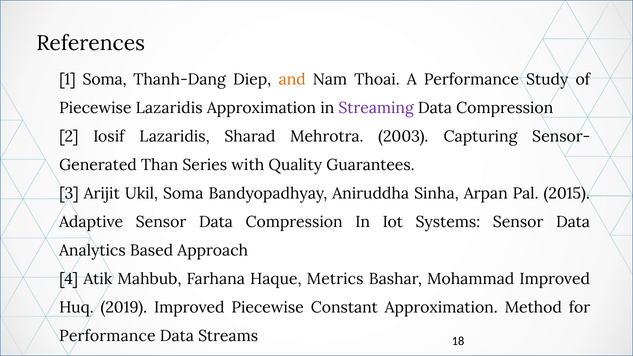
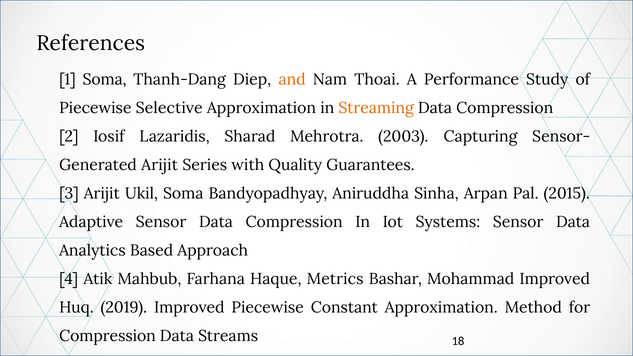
Piecewise Lazaridis: Lazaridis -> Selective (169, 108)
Streaming colour: purple -> orange (376, 108)
Than: Than -> Arijit (160, 165)
Performance: Performance -> Compression (108, 336)
